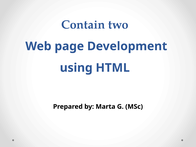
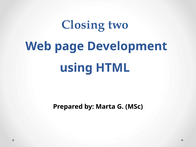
Contain: Contain -> Closing (83, 25)
